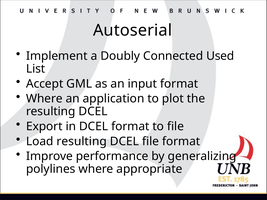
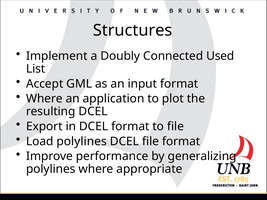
Autoserial: Autoserial -> Structures (133, 30)
Load resulting: resulting -> polylines (82, 141)
